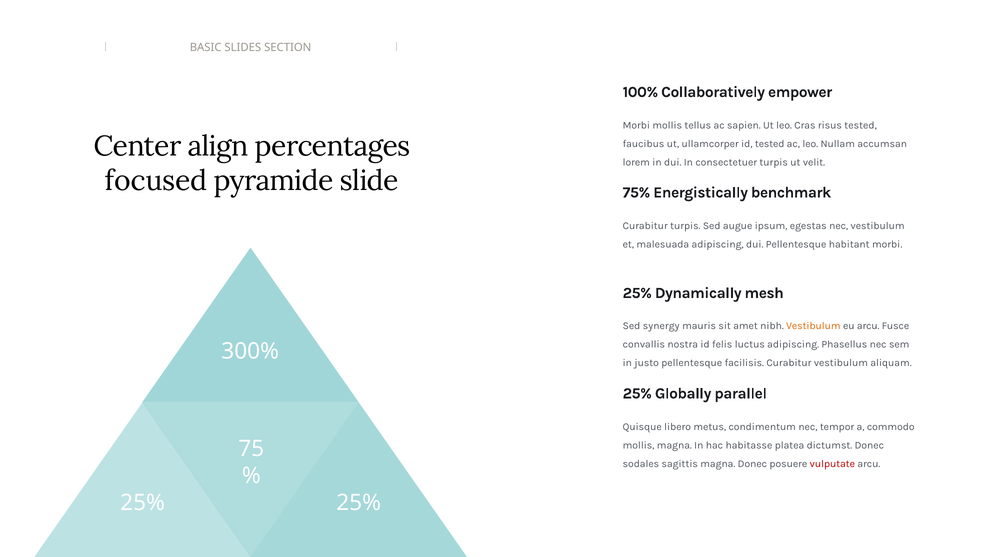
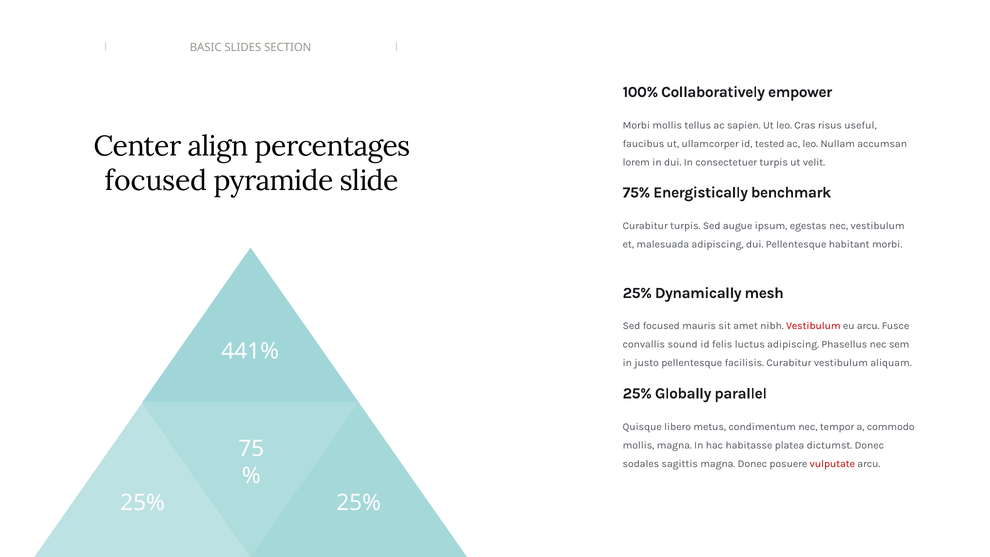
risus tested: tested -> useful (861, 125)
Sed synergy: synergy -> focused (661, 326)
Vestibulum colour: orange -> red (813, 326)
nostra: nostra -> sound (683, 344)
300%: 300% -> 441% (250, 351)
